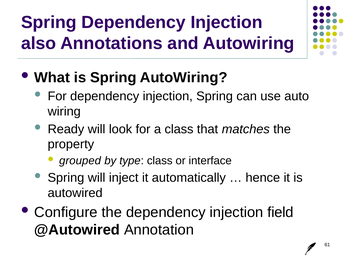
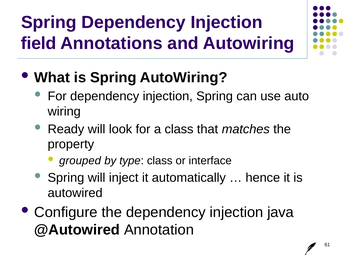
also: also -> field (39, 43)
field: field -> java (280, 213)
